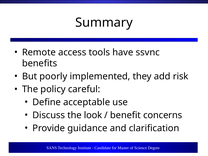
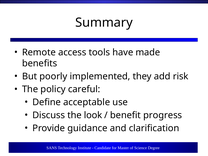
ssvnc: ssvnc -> made (148, 52)
concerns: concerns -> progress (163, 115)
